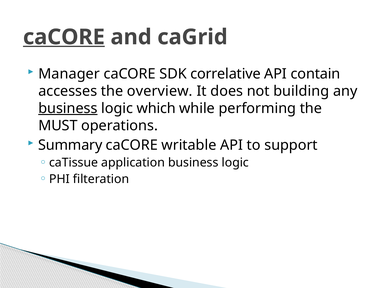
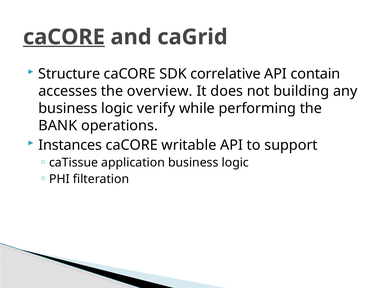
Manager: Manager -> Structure (69, 74)
business underline: present -> none (68, 108)
which: which -> verify (156, 108)
MUST: MUST -> BANK (58, 126)
Summary: Summary -> Instances (70, 145)
